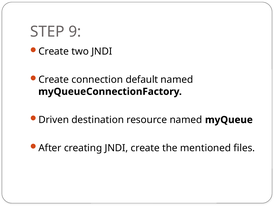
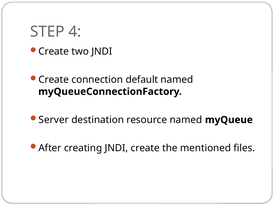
9: 9 -> 4 (75, 32)
Driven: Driven -> Server (54, 120)
